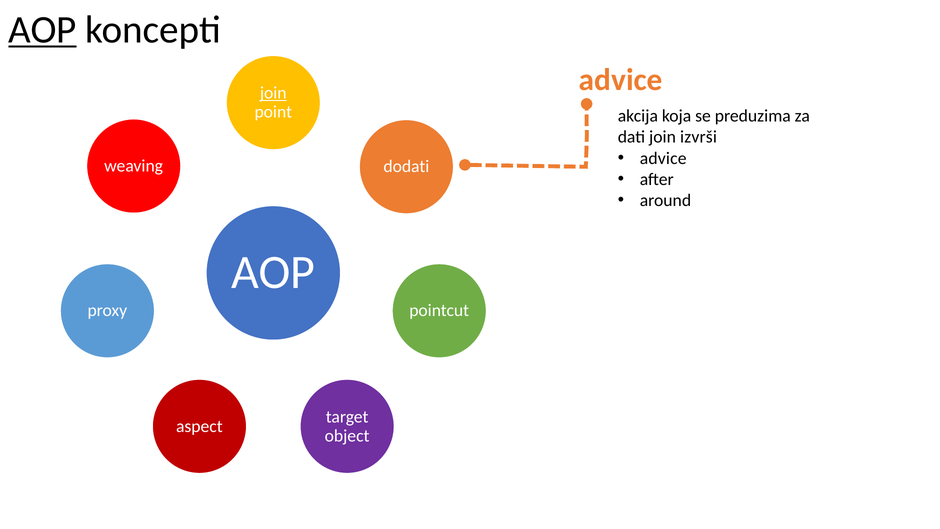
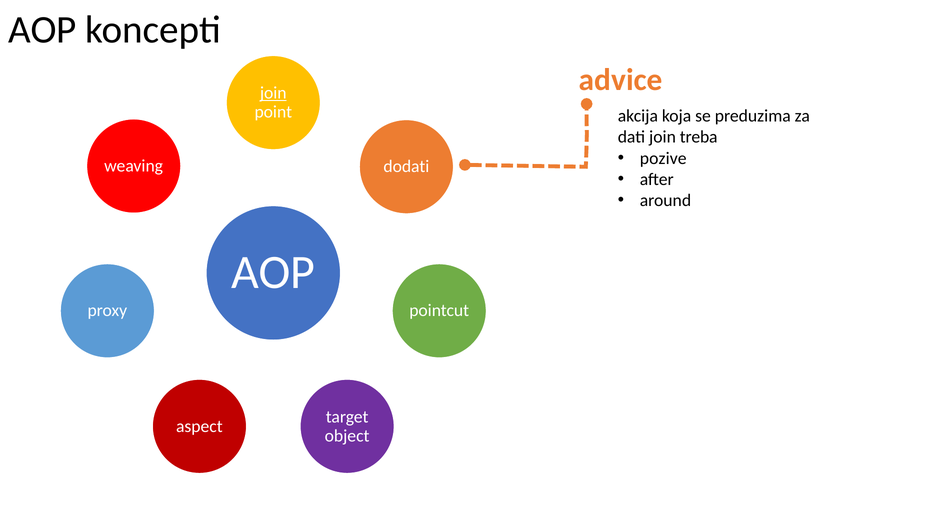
AOP underline: present -> none (42, 30)
izvrši: izvrši -> treba (699, 137)
advice: advice -> pozive (663, 158)
